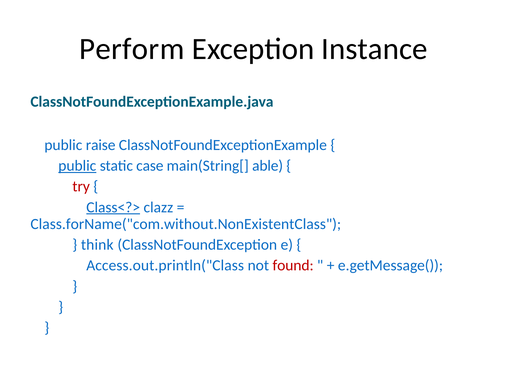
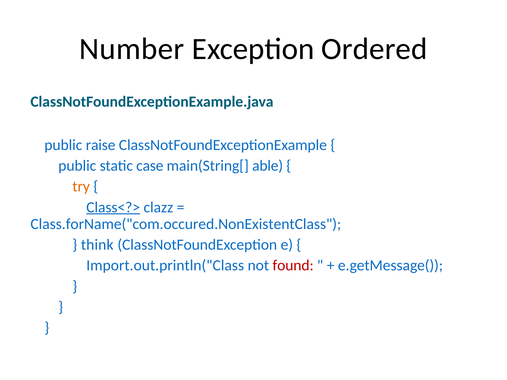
Perform: Perform -> Number (132, 49)
Instance: Instance -> Ordered (374, 49)
public underline: present -> none (77, 166)
try colour: red -> orange (81, 187)
Class.forName("com.without.NonExistentClass: Class.forName("com.without.NonExistentClass -> Class.forName("com.occured.NonExistentClass (186, 224)
Access.out.println("Class: Access.out.println("Class -> Import.out.println("Class (165, 266)
